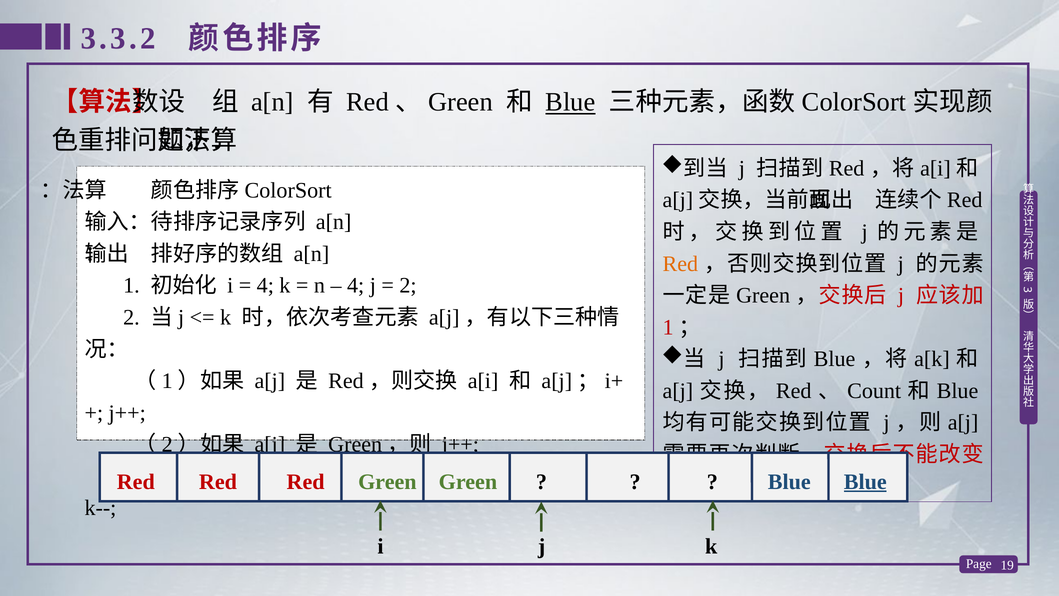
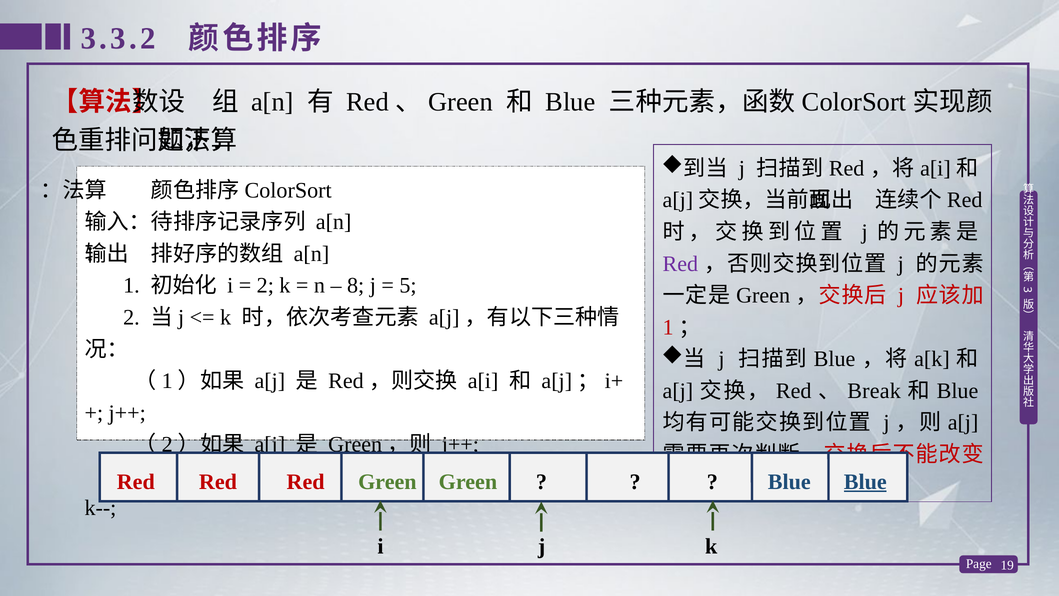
Blue underline: present -> none (570, 102)
Red colour: orange -> purple (680, 264)
4: 4 -> 2 (265, 285)
4: 4 -> 8 (356, 285)
2: 2 -> 5 (408, 285)
Count: Count -> Break (874, 391)
